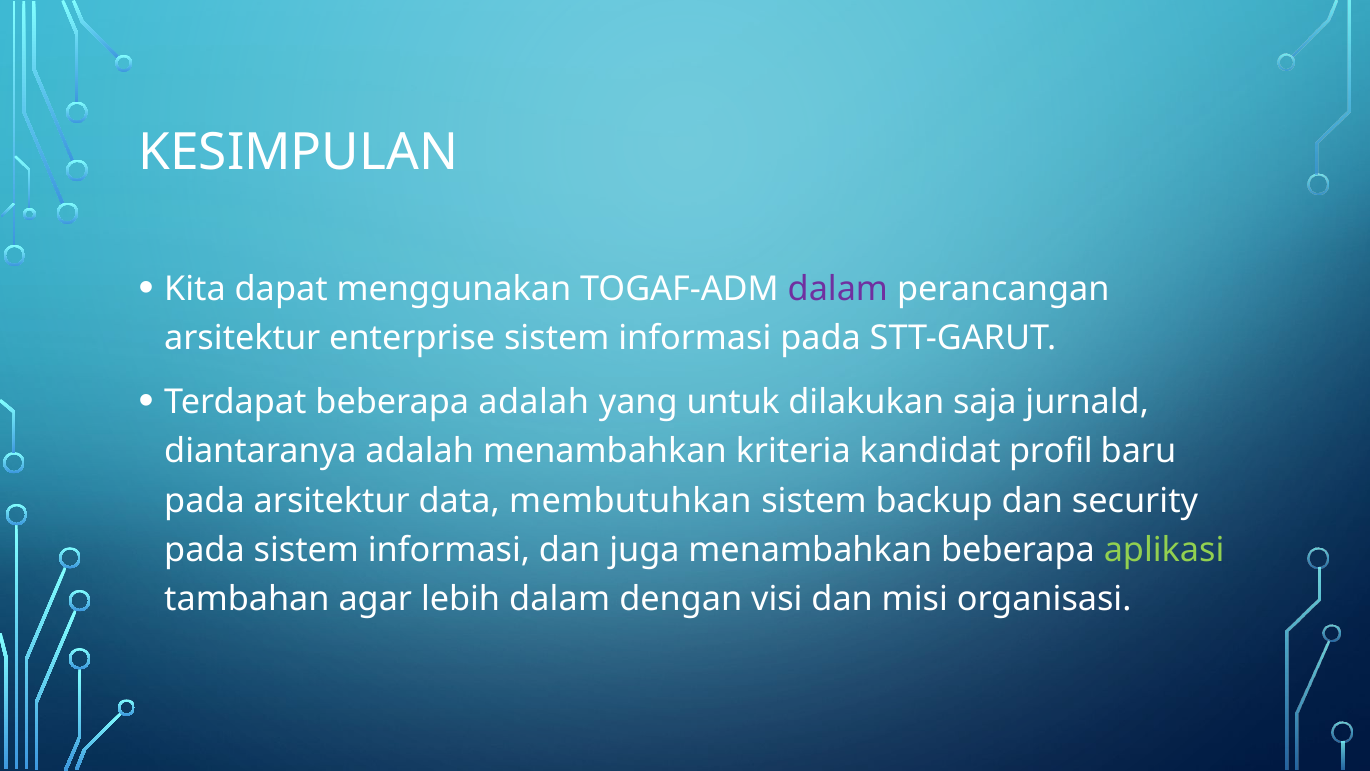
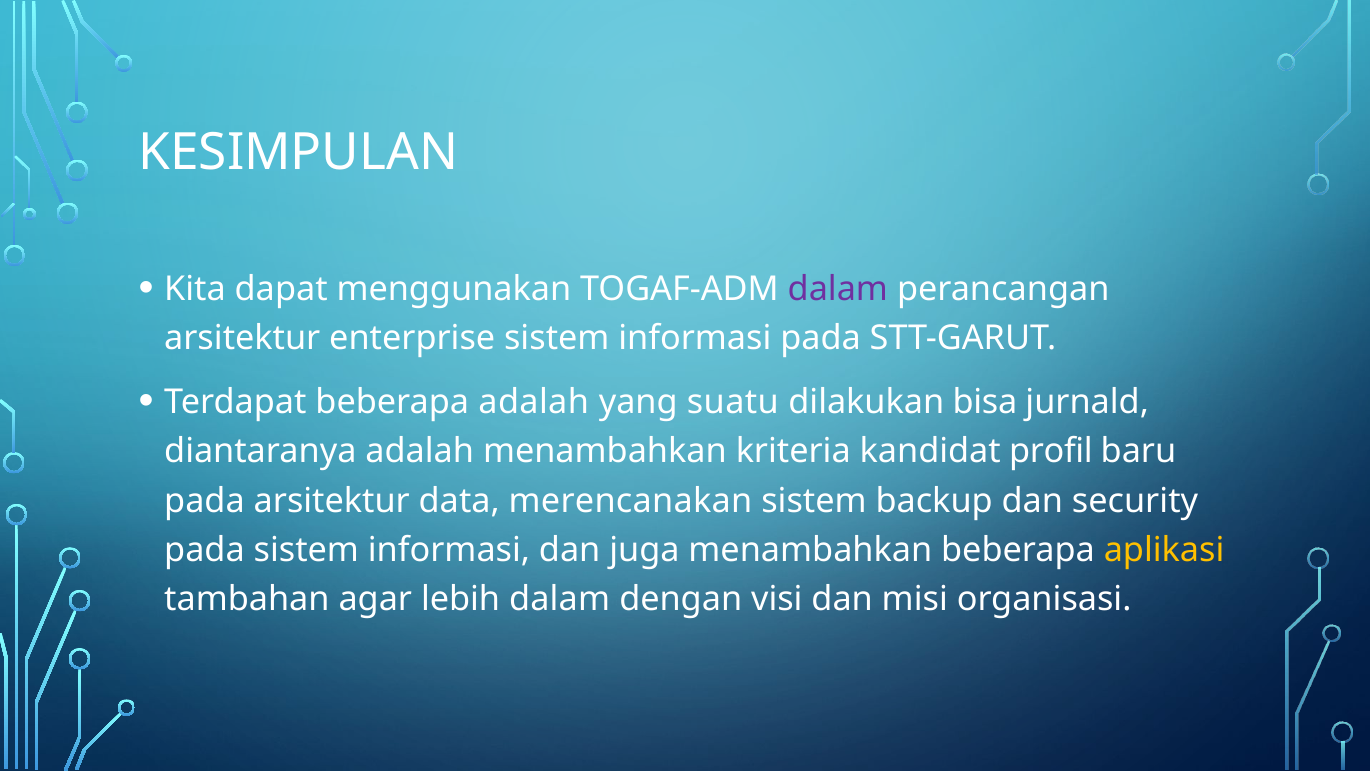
untuk: untuk -> suatu (733, 402)
saja: saja -> bisa (985, 402)
membutuhkan: membutuhkan -> merencanakan (630, 501)
aplikasi colour: light green -> yellow (1164, 550)
